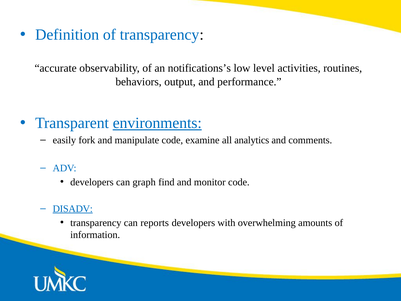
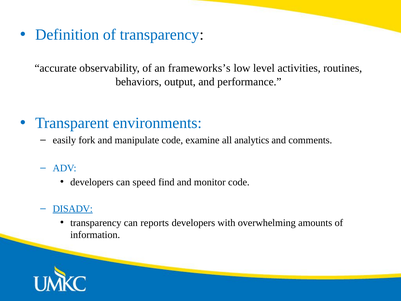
notifications’s: notifications’s -> frameworks’s (199, 68)
environments underline: present -> none (157, 123)
graph: graph -> speed (144, 182)
